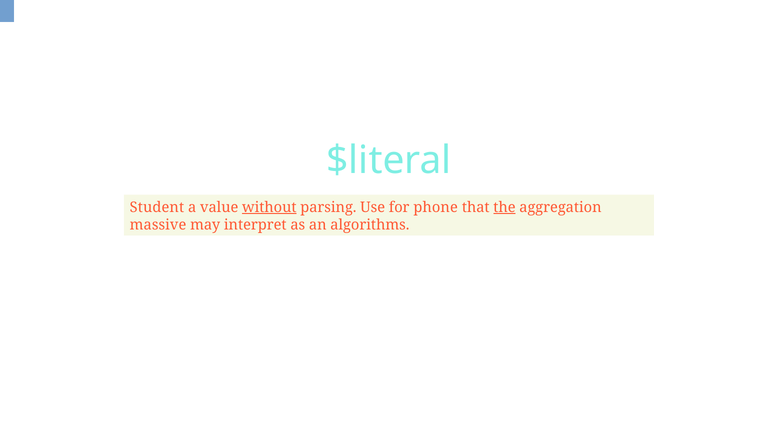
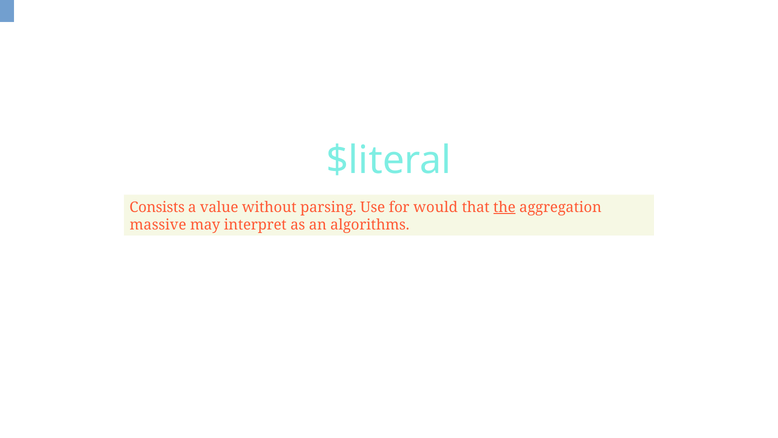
Student: Student -> Consists (157, 207)
without underline: present -> none (269, 207)
phone: phone -> would (436, 207)
